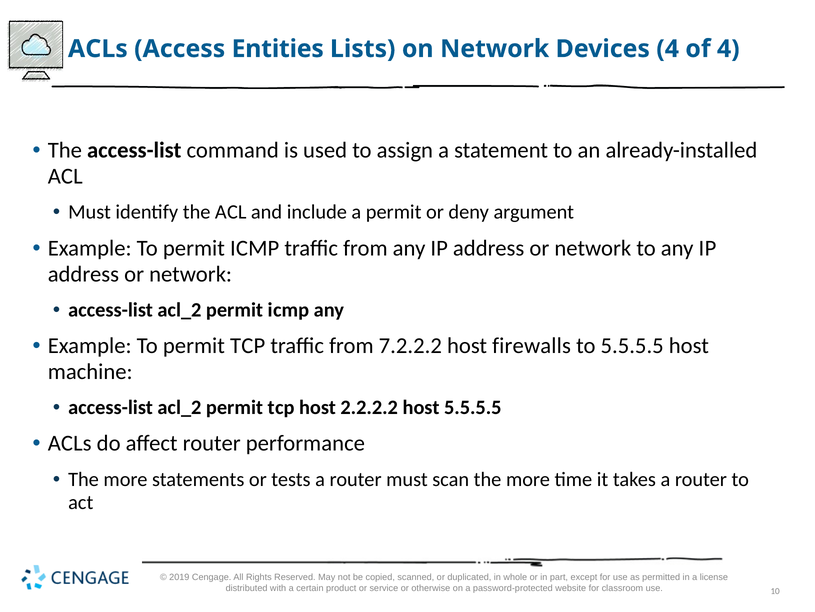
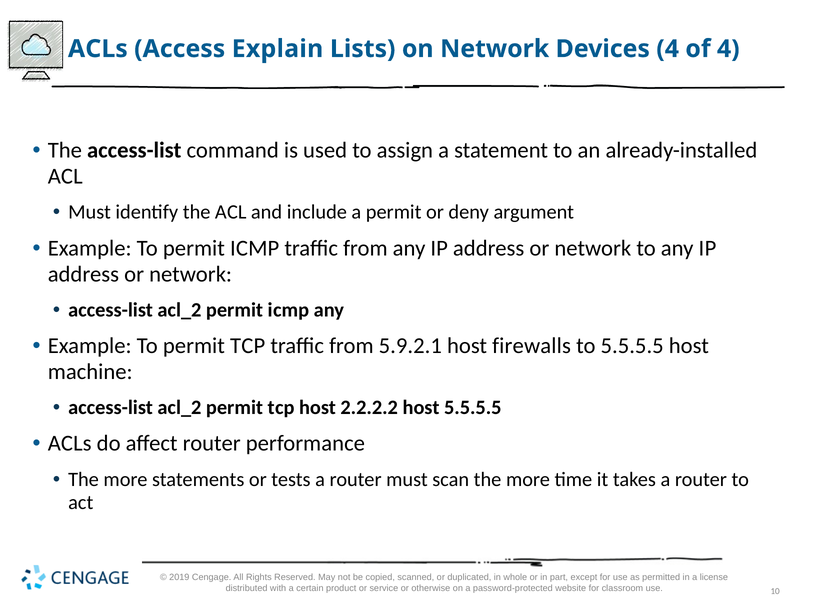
Entities: Entities -> Explain (277, 49)
7.2.2.2: 7.2.2.2 -> 5.9.2.1 (410, 345)
